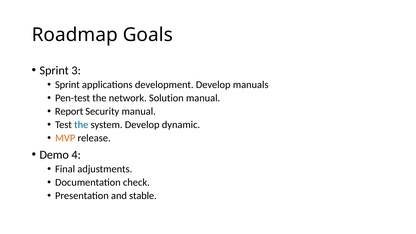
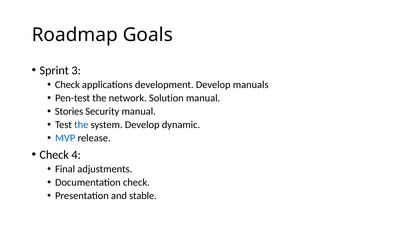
Sprint: Sprint -> Check (67, 85)
Report: Report -> Stories (69, 111)
MVP colour: orange -> blue (65, 138)
Demo: Demo -> Check (54, 155)
